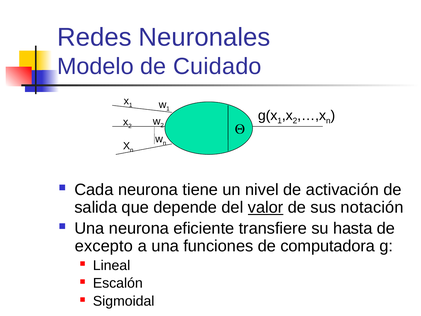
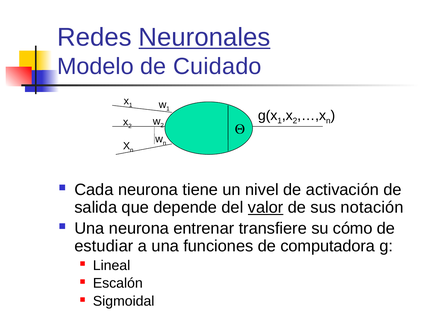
Neuronales underline: none -> present (204, 37)
eficiente: eficiente -> entrenar (204, 228)
hasta: hasta -> cómo (353, 228)
excepto: excepto -> estudiar (104, 246)
